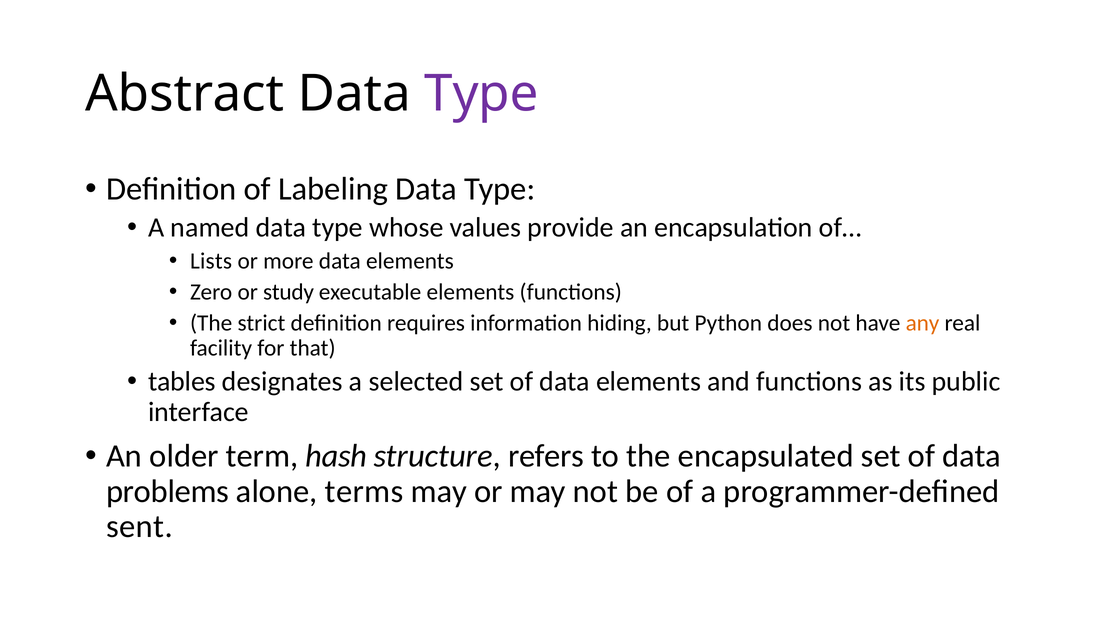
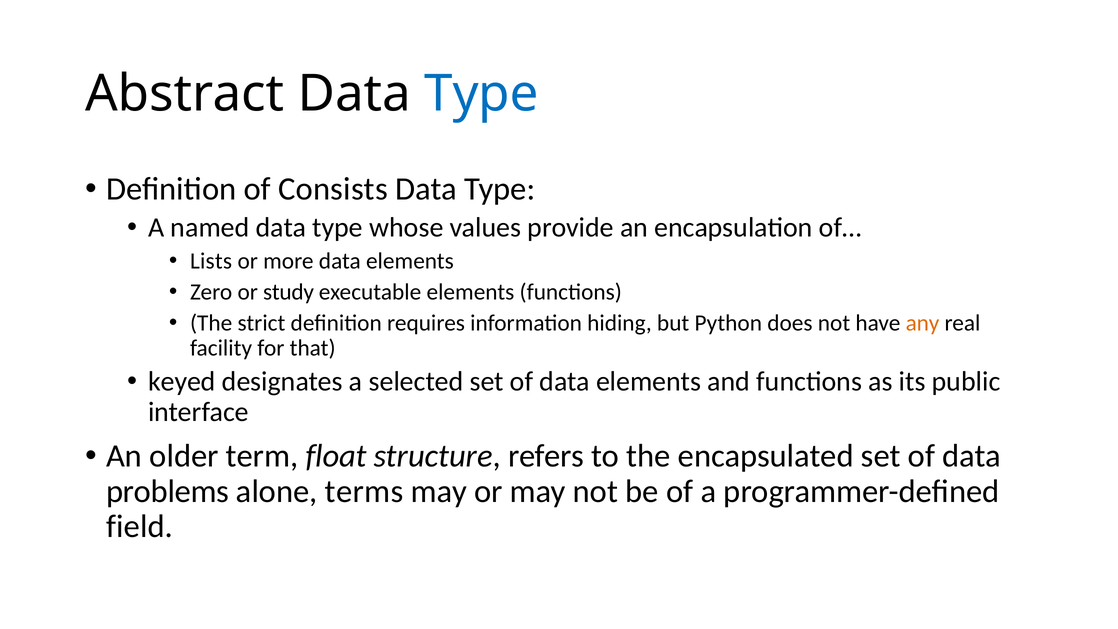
Type colour: purple -> blue (482, 94)
Labeling: Labeling -> Consists (333, 189)
tables: tables -> keyed (182, 382)
hash: hash -> float (336, 456)
sent: sent -> field (140, 526)
